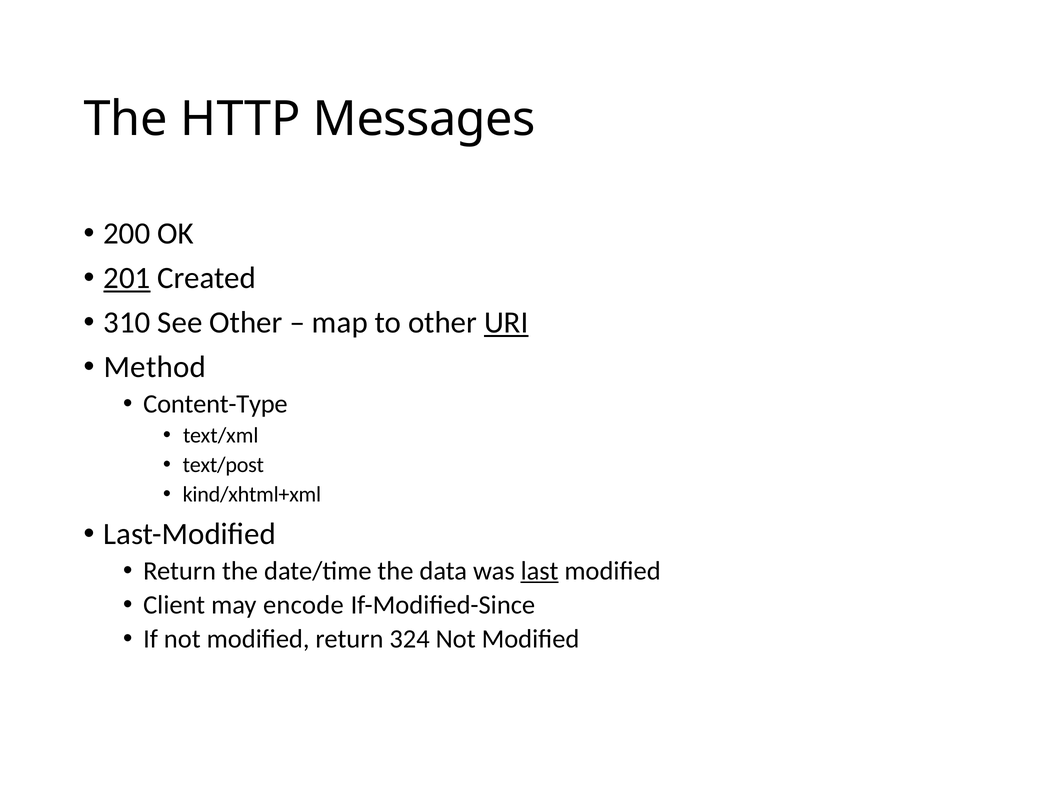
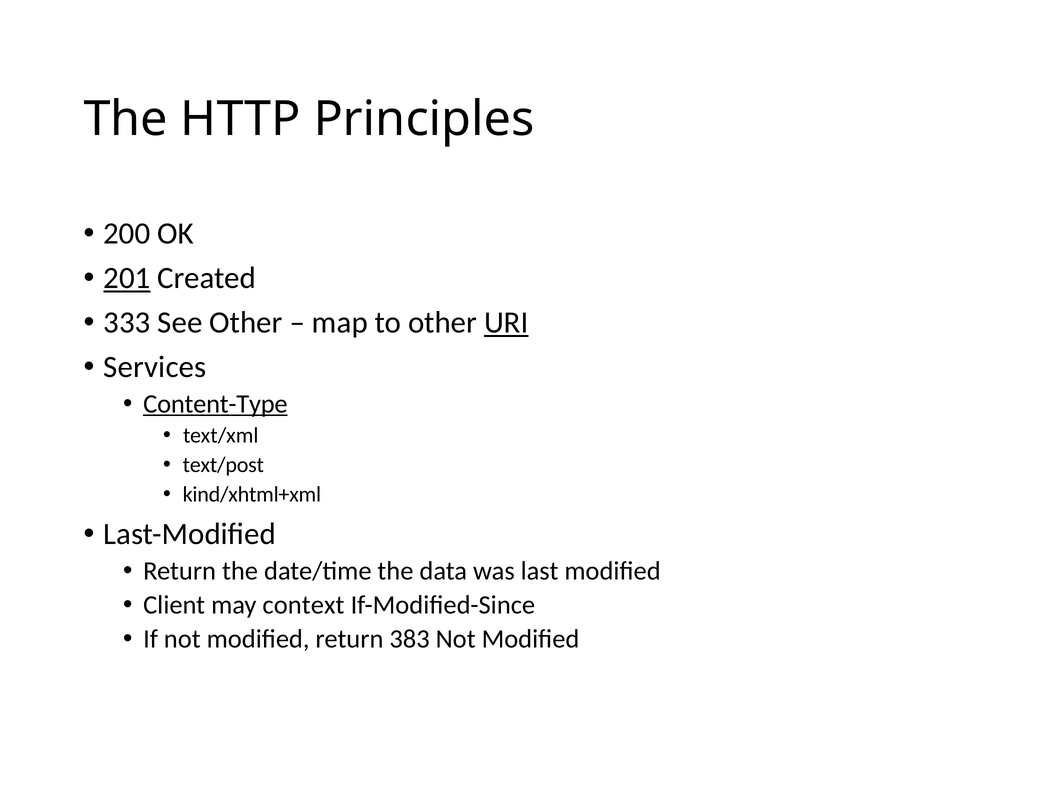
Messages: Messages -> Principles (424, 119)
310: 310 -> 333 (127, 323)
Method: Method -> Services (155, 367)
Content-Type underline: none -> present (215, 404)
last underline: present -> none (540, 571)
encode: encode -> context (303, 605)
324: 324 -> 383 (410, 639)
